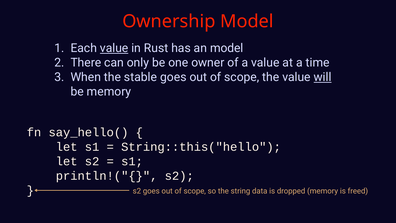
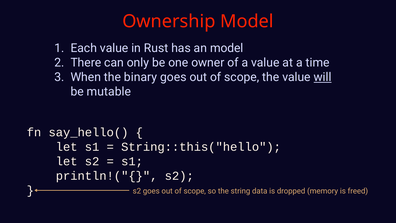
value underline: present -> none (114, 48)
stable: stable -> binary (141, 77)
be memory: memory -> mutable (109, 92)
